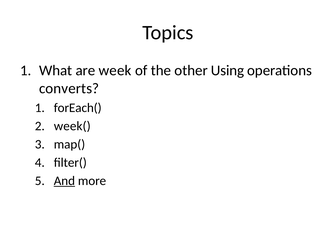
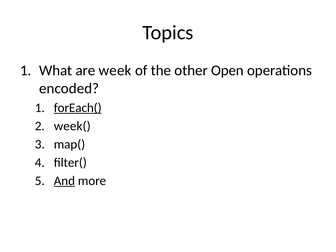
Using: Using -> Open (227, 70)
converts: converts -> encoded (69, 88)
forEach( underline: none -> present (78, 108)
